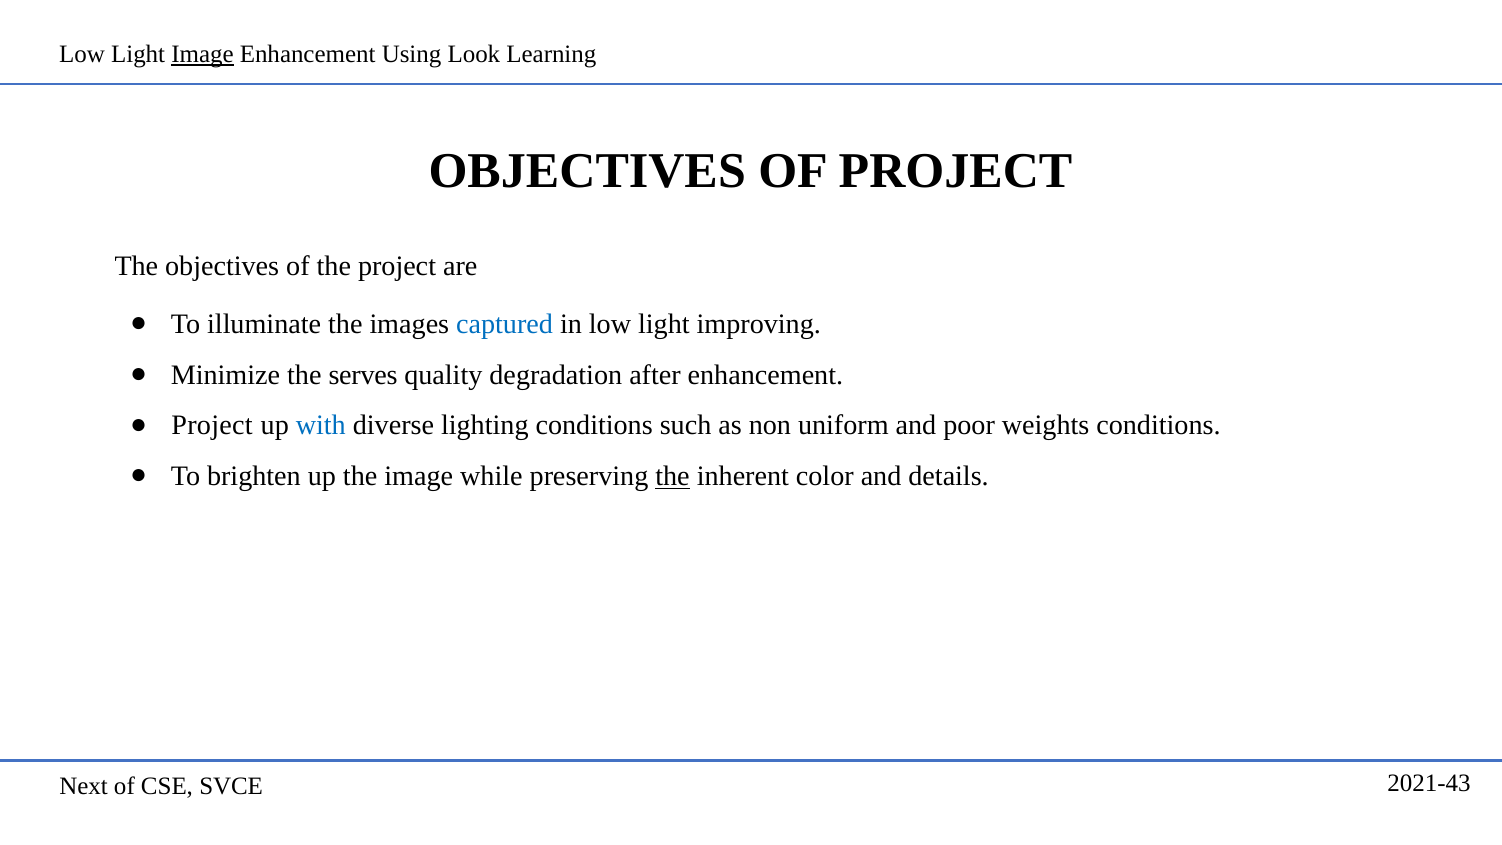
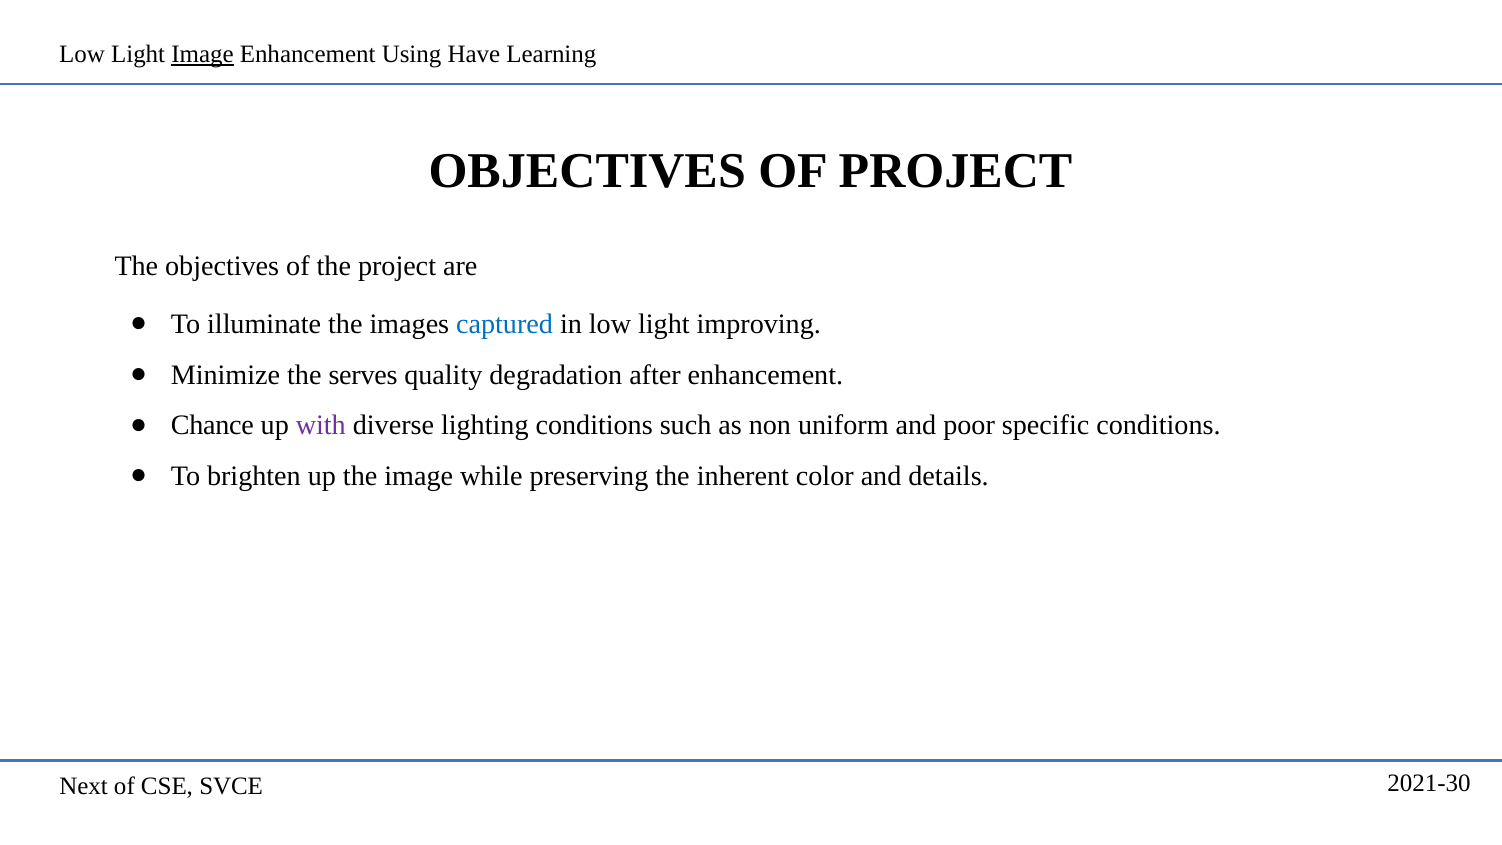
Look: Look -> Have (474, 54)
Project: Project -> Chance (212, 426)
with colour: blue -> purple (321, 426)
weights: weights -> specific (1046, 426)
the underline: present -> none (673, 476)
2021-43: 2021-43 -> 2021-30 (1429, 783)
